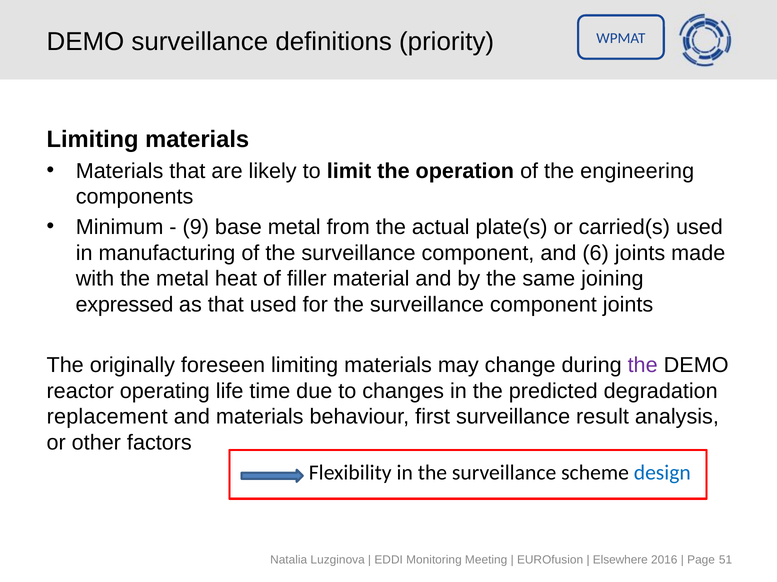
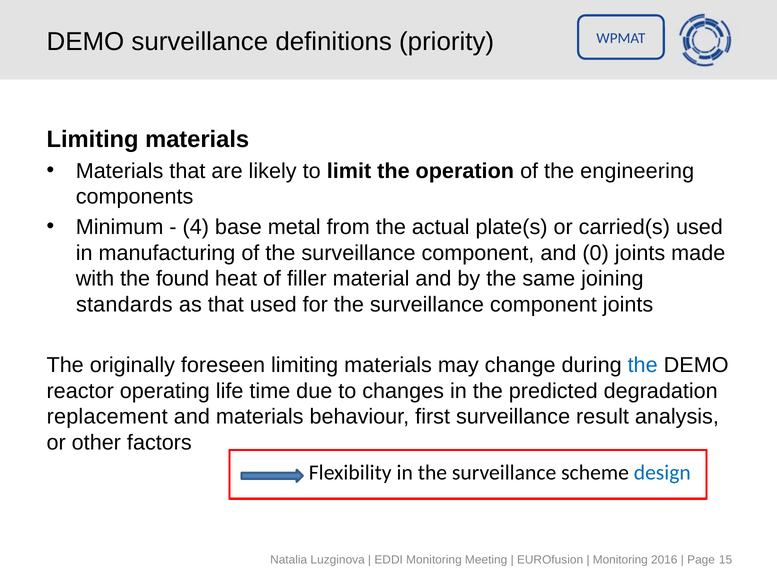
9: 9 -> 4 (196, 227)
6: 6 -> 0 (596, 253)
the metal: metal -> found (183, 279)
expressed: expressed -> standards (124, 305)
the colour: purple -> blue (643, 365)
Elsewhere: Elsewhere -> Monitoring (620, 561)
51: 51 -> 15 (726, 561)
